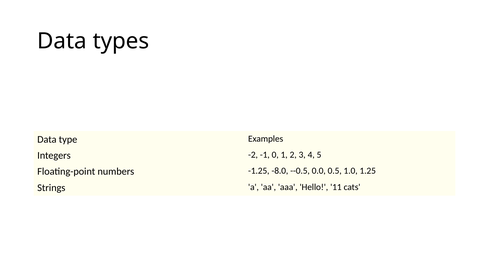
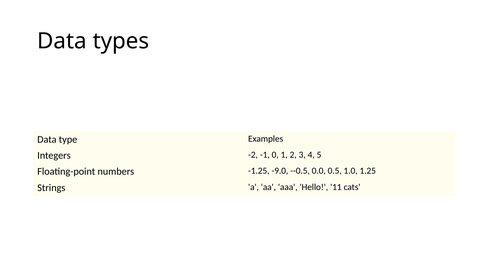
-8.0: -8.0 -> -9.0 (280, 171)
